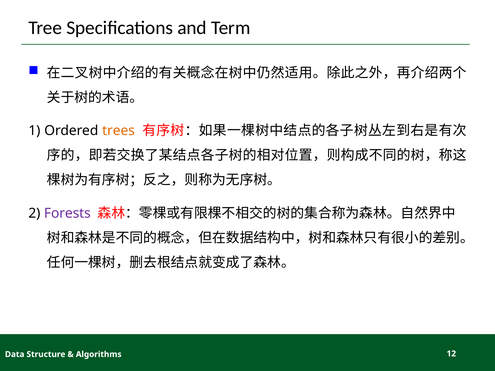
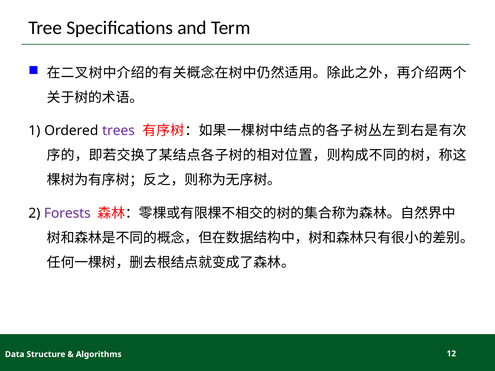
trees colour: orange -> purple (119, 131)
